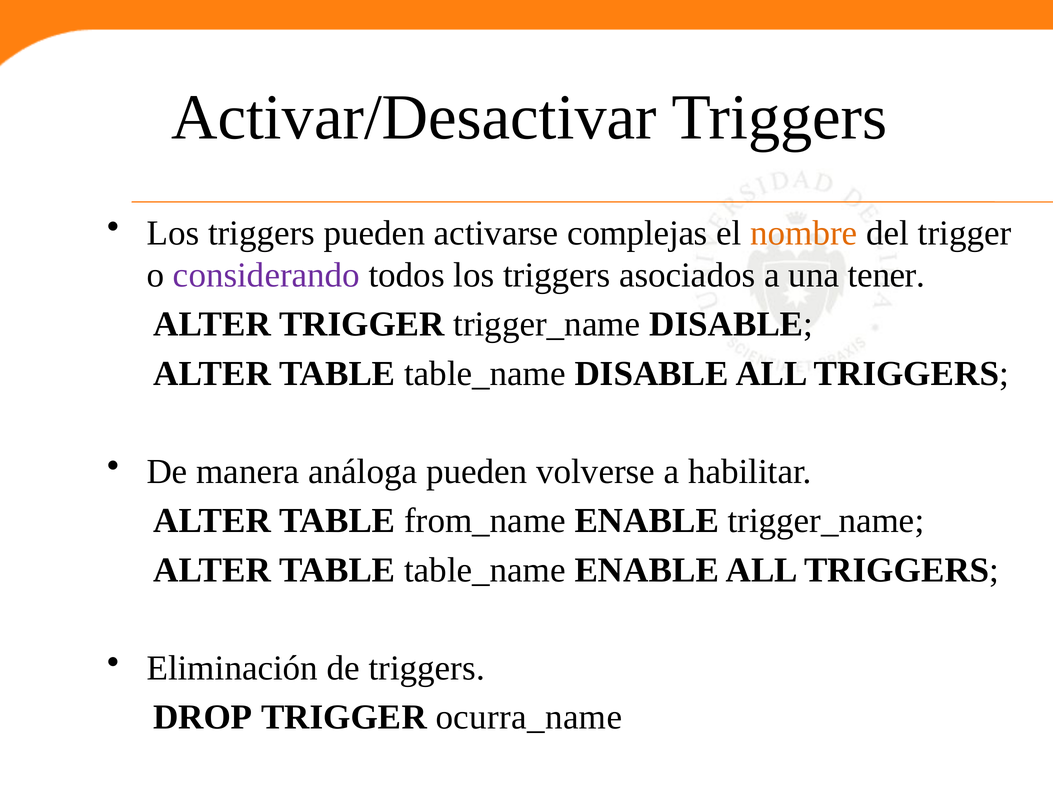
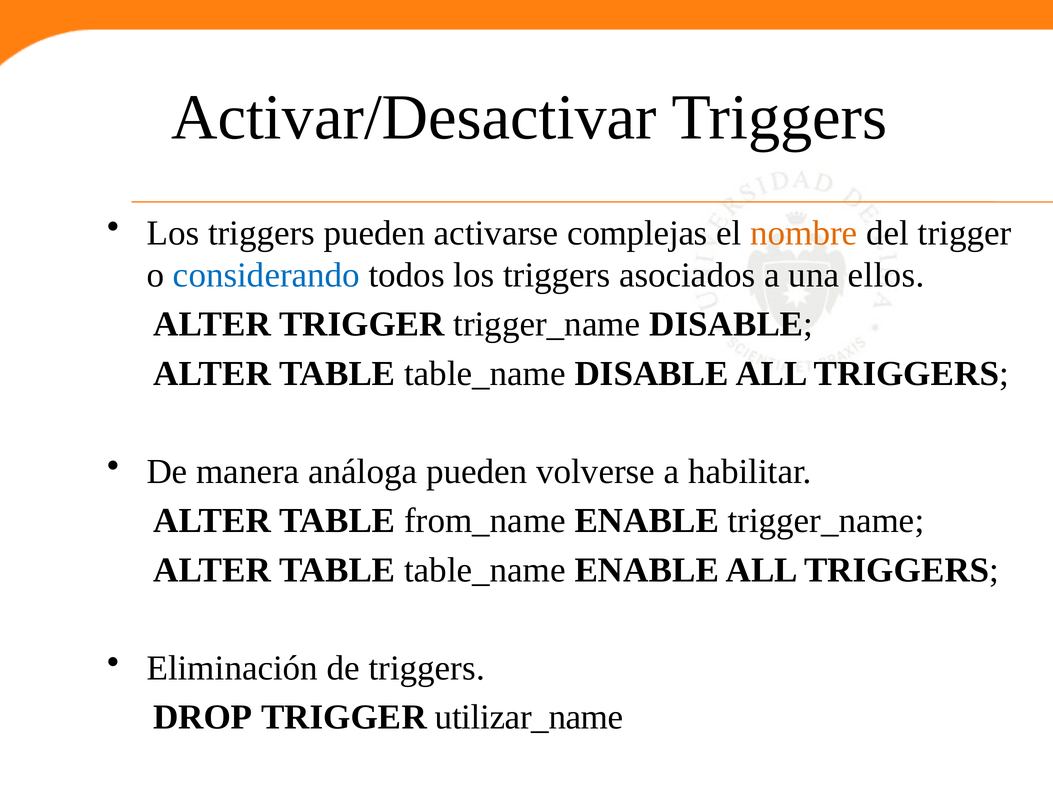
considerando colour: purple -> blue (266, 275)
tener: tener -> ellos (886, 275)
ocurra_name: ocurra_name -> utilizar_name (529, 717)
